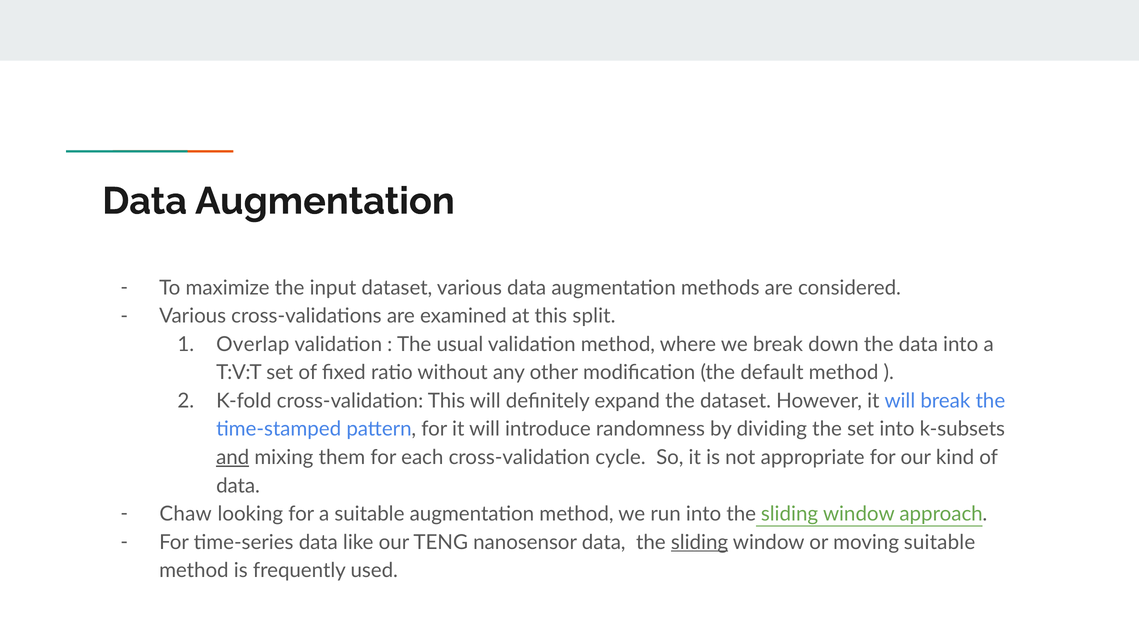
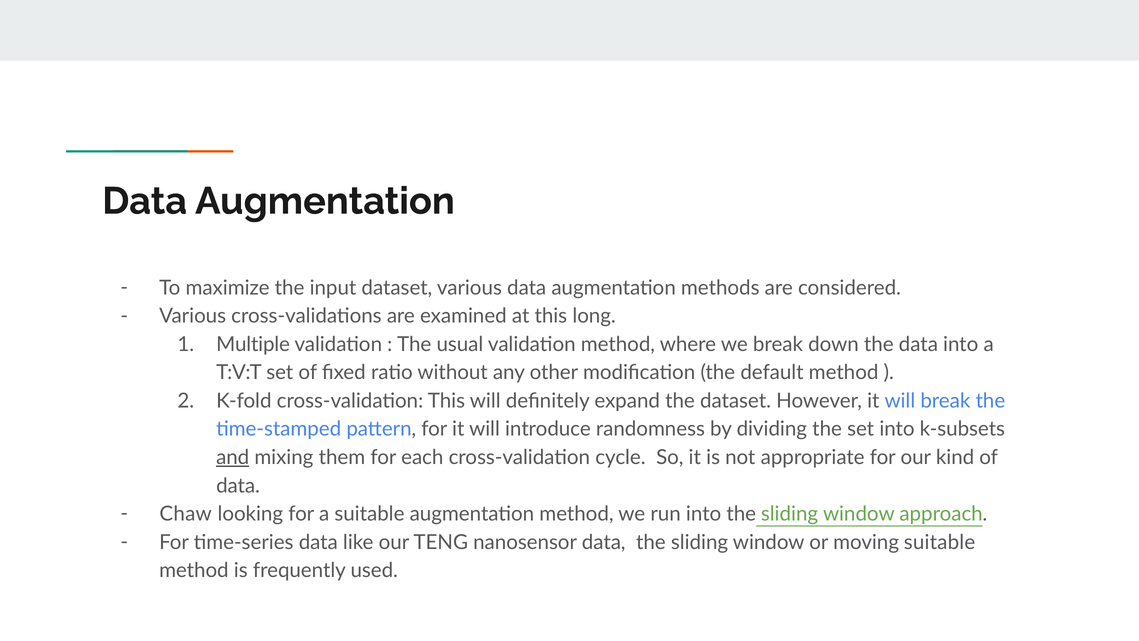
split: split -> long (594, 316)
Overlap: Overlap -> Multiple (253, 344)
sliding underline: present -> none (700, 542)
